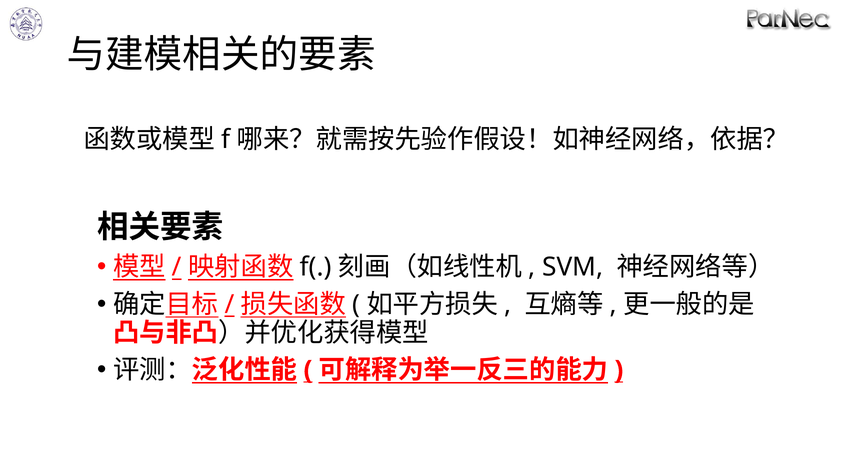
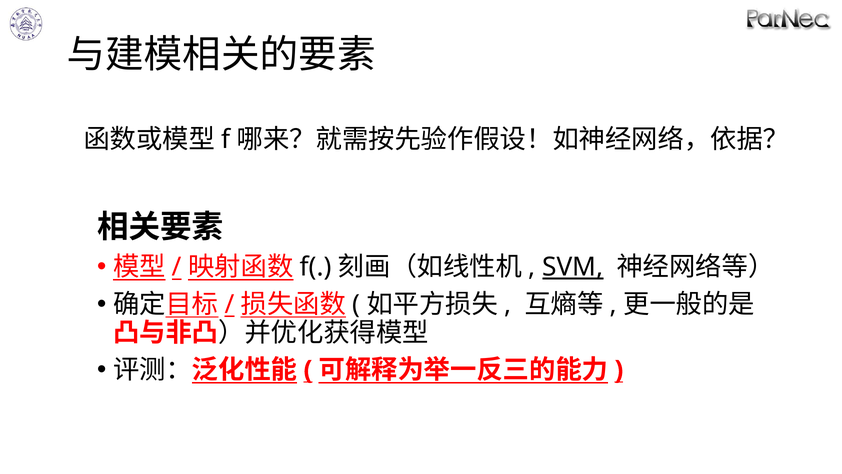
SVM underline: none -> present (573, 267)
